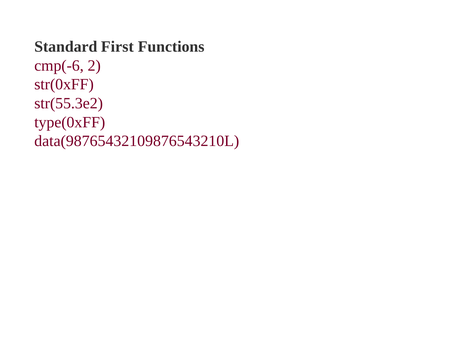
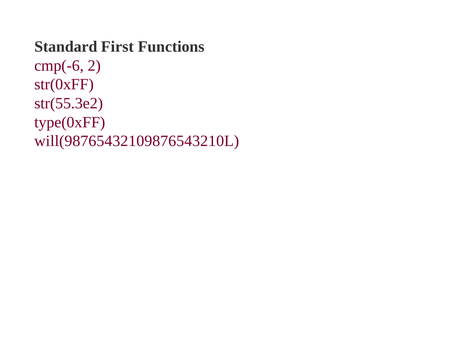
data(98765432109876543210L: data(98765432109876543210L -> will(98765432109876543210L (137, 141)
